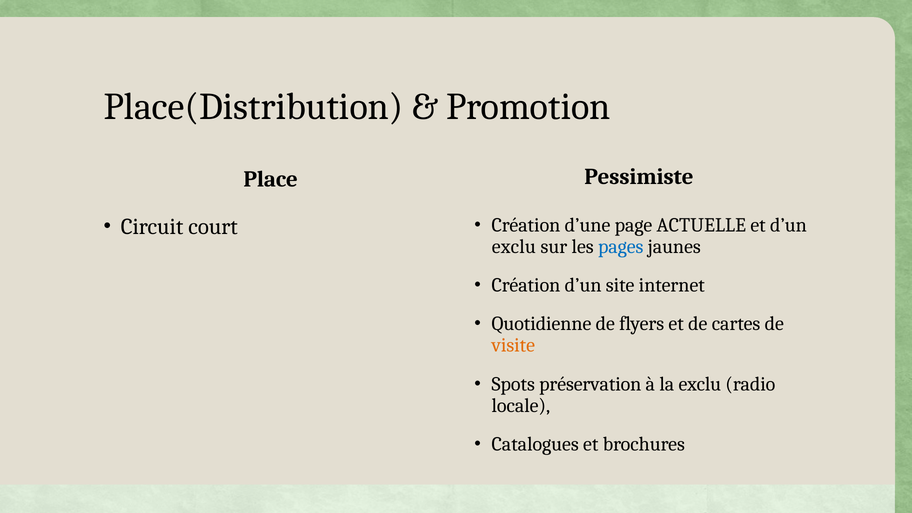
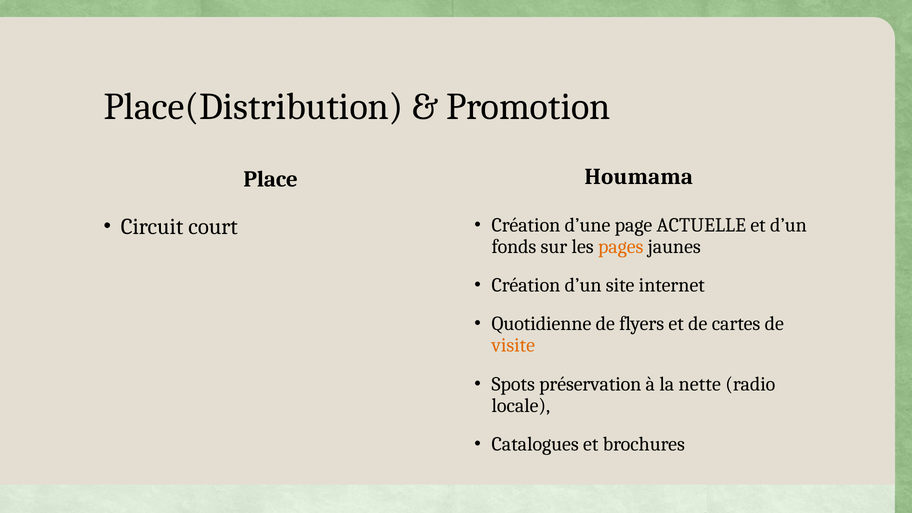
Pessimiste: Pessimiste -> Houmama (639, 177)
exclu: exclu -> fonds (514, 247)
pages colour: blue -> orange (621, 247)
la exclu: exclu -> nette (700, 384)
